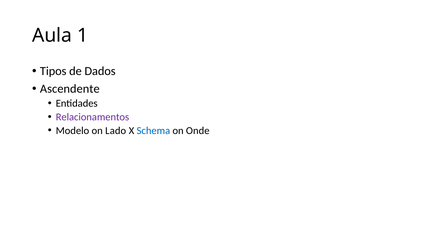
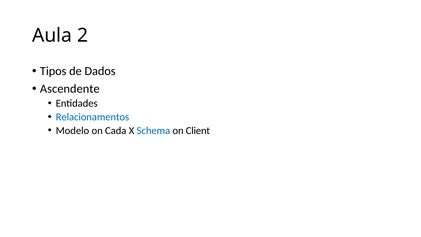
1: 1 -> 2 (83, 35)
Relacionamentos colour: purple -> blue (92, 117)
Lado: Lado -> Cada (116, 130)
Onde: Onde -> Client (198, 130)
